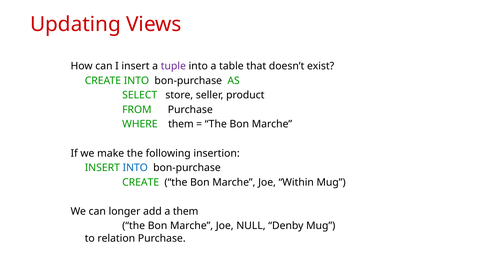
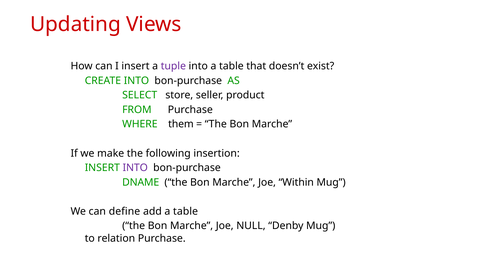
INTO colour: blue -> purple (135, 168)
CREATE: CREATE -> DNAME (141, 183)
longer: longer -> define (124, 212)
add a them: them -> table (186, 212)
